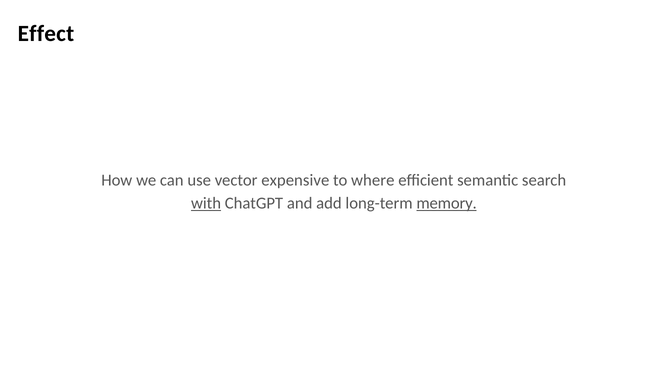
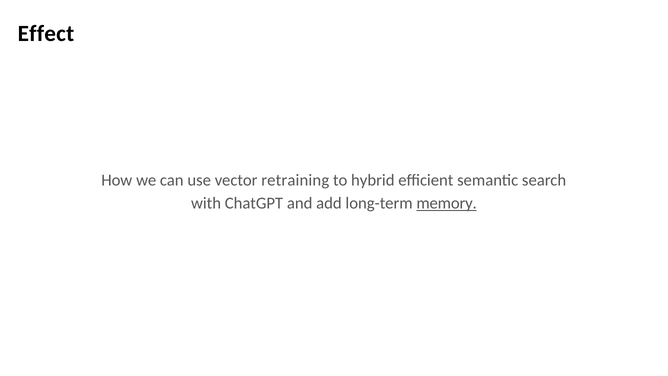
expensive: expensive -> retraining (295, 180)
where: where -> hybrid (373, 180)
with underline: present -> none (206, 203)
